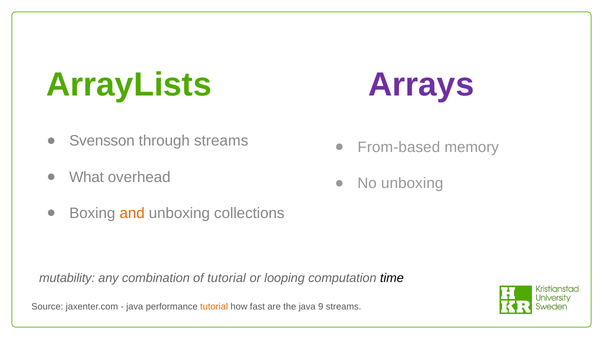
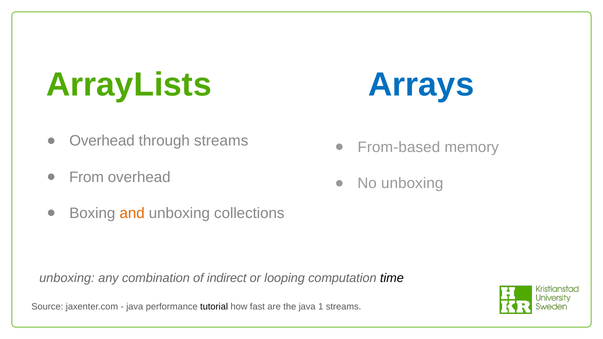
Arrays colour: purple -> blue (421, 85)
Svensson: Svensson -> Overhead (102, 141)
What: What -> From (87, 177)
mutability: mutability -> unboxing (67, 278)
of tutorial: tutorial -> indirect (227, 278)
tutorial colour: orange -> black (214, 307)
9: 9 -> 1 (321, 307)
